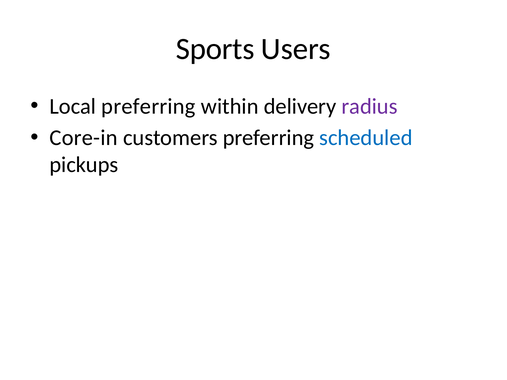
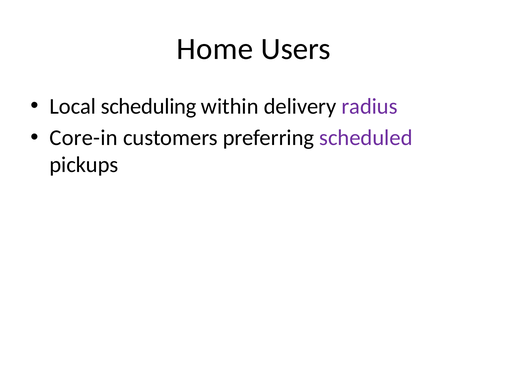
Sports: Sports -> Home (215, 49)
Local preferring: preferring -> scheduling (149, 106)
scheduled colour: blue -> purple (366, 138)
